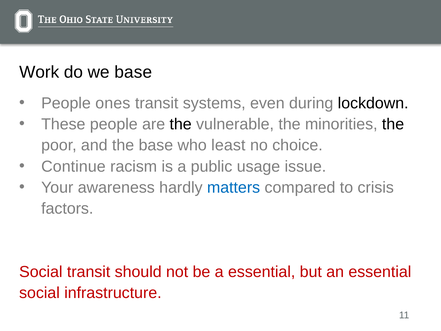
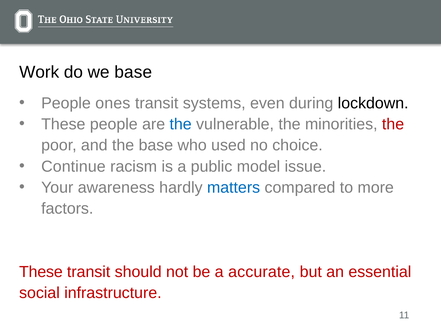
the colour: black -> blue (181, 124)
the colour: black -> red (393, 124)
least: least -> used (228, 145)
usage: usage -> model (258, 166)
crisis: crisis -> more (376, 187)
Social: Social -> These (41, 272)
a essential: essential -> accurate (262, 272)
